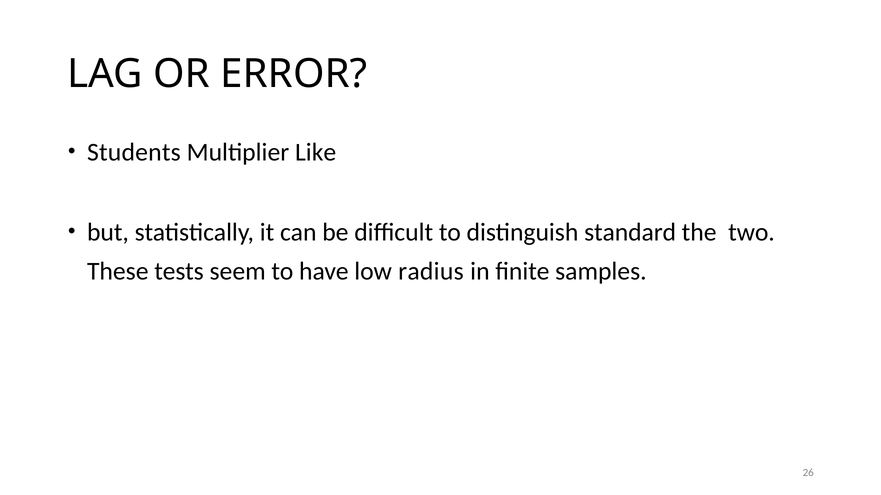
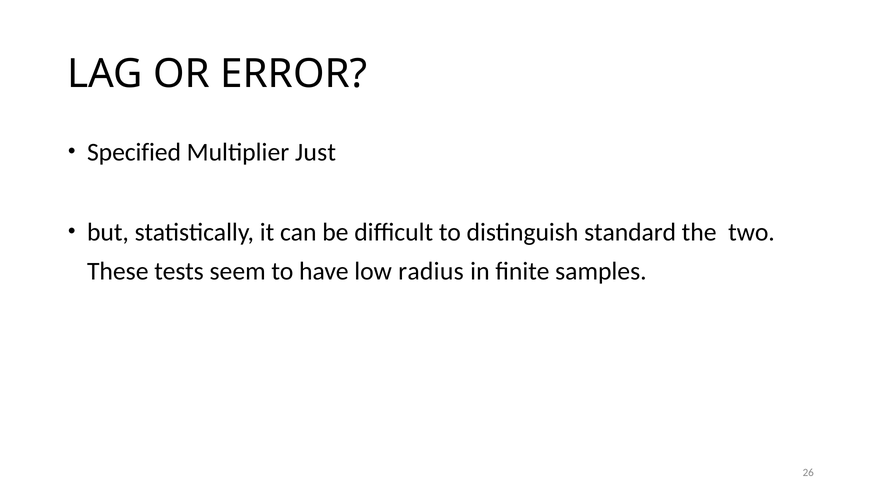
Students: Students -> Specified (134, 152)
Like: Like -> Just (316, 152)
